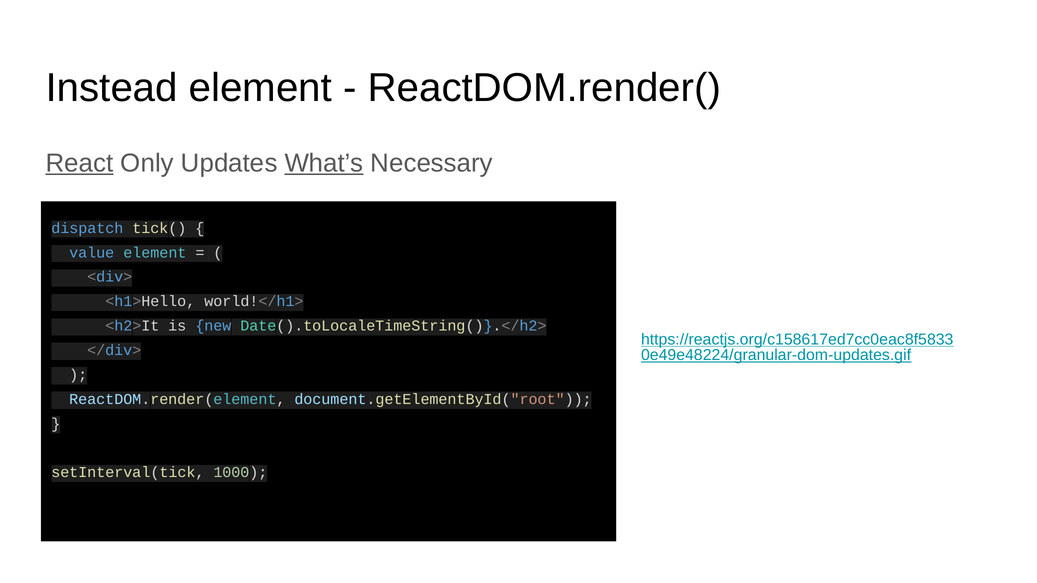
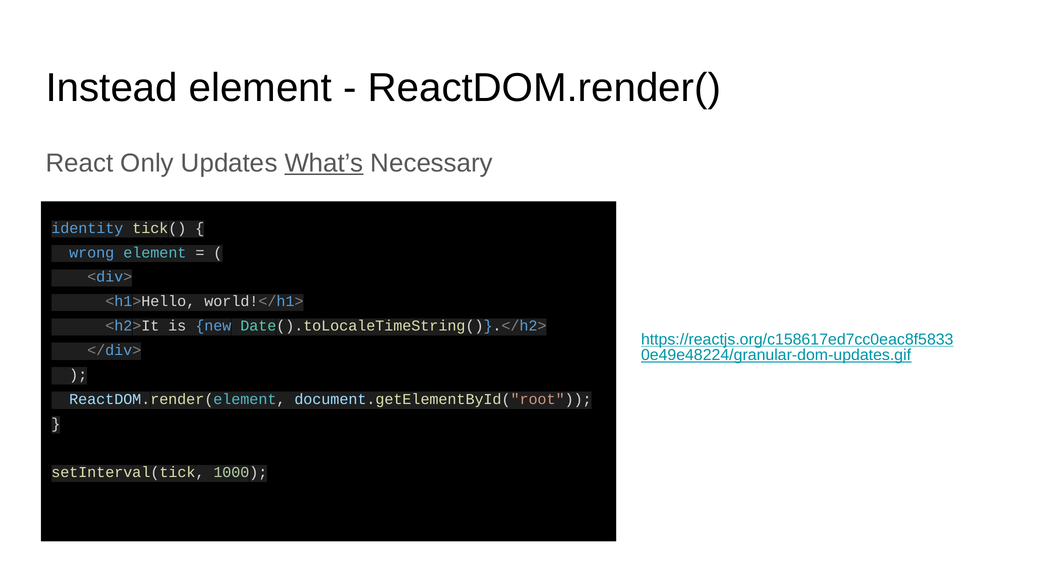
React underline: present -> none (80, 163)
dispatch: dispatch -> identity (87, 228)
value: value -> wrong (92, 253)
